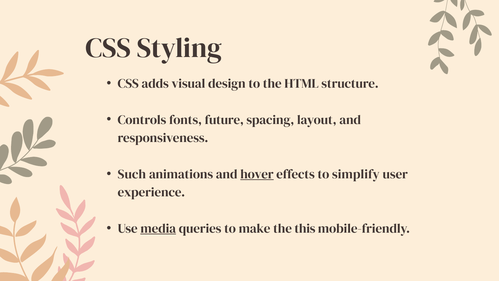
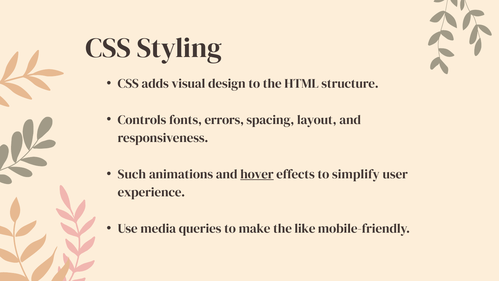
future: future -> errors (224, 120)
media underline: present -> none (158, 228)
this: this -> like (305, 228)
